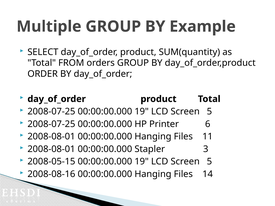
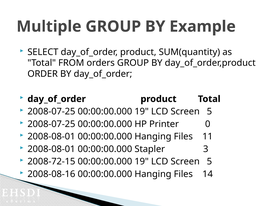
6: 6 -> 0 (208, 124)
2008-05-15: 2008-05-15 -> 2008-72-15 (51, 162)
